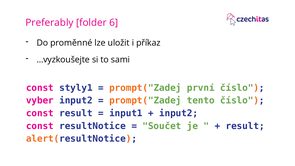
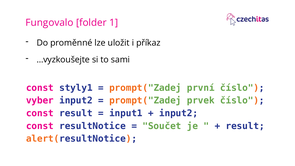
Preferably: Preferably -> Fungovalo (50, 23)
6: 6 -> 1 (114, 23)
tento: tento -> prvek (201, 101)
